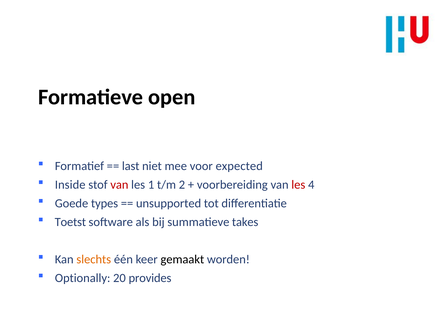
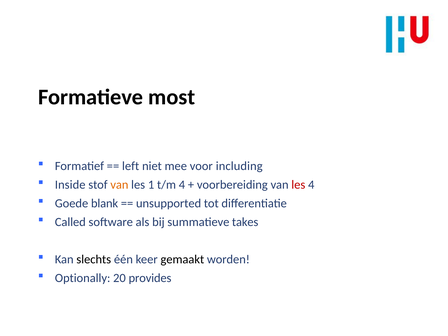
open: open -> most (172, 97)
last: last -> left (131, 166)
expected: expected -> including (239, 166)
van colour: red -> orange (119, 185)
t/m 2: 2 -> 4 (182, 185)
types: types -> blank (105, 203)
Toetst: Toetst -> Called (70, 222)
slechts colour: orange -> black (94, 259)
